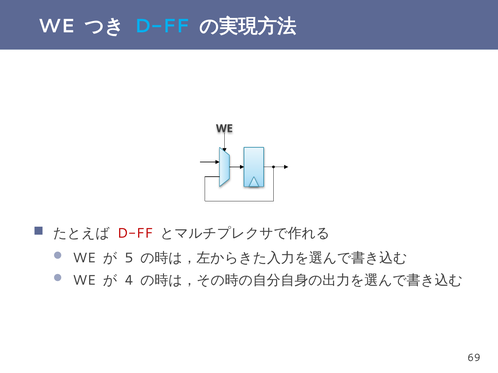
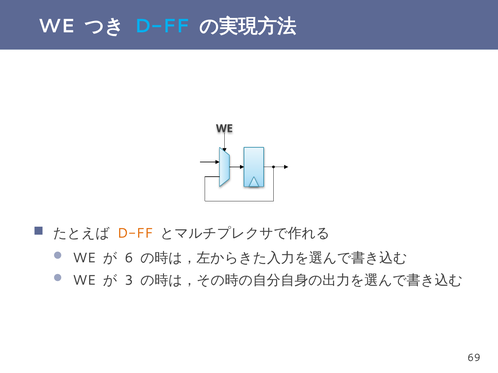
D-FF colour: red -> orange (135, 234)
5: 5 -> 6 (129, 258)
4: 4 -> 3 (129, 281)
